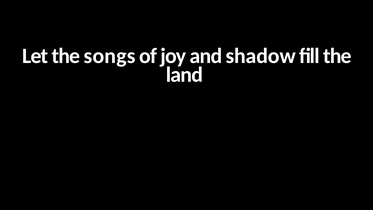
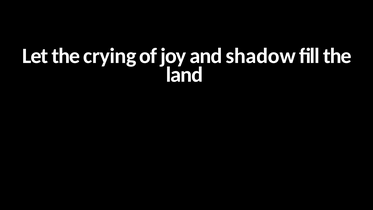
songs: songs -> crying (110, 56)
